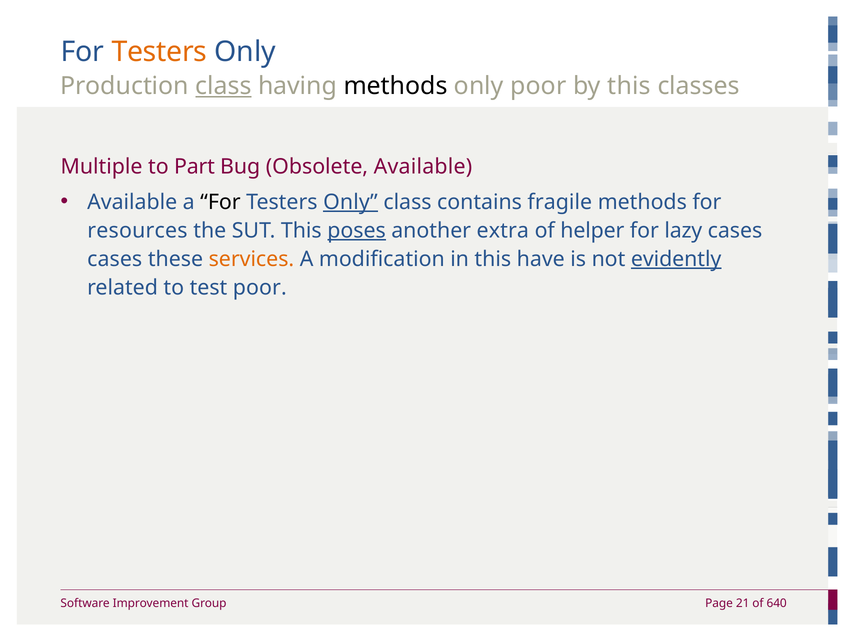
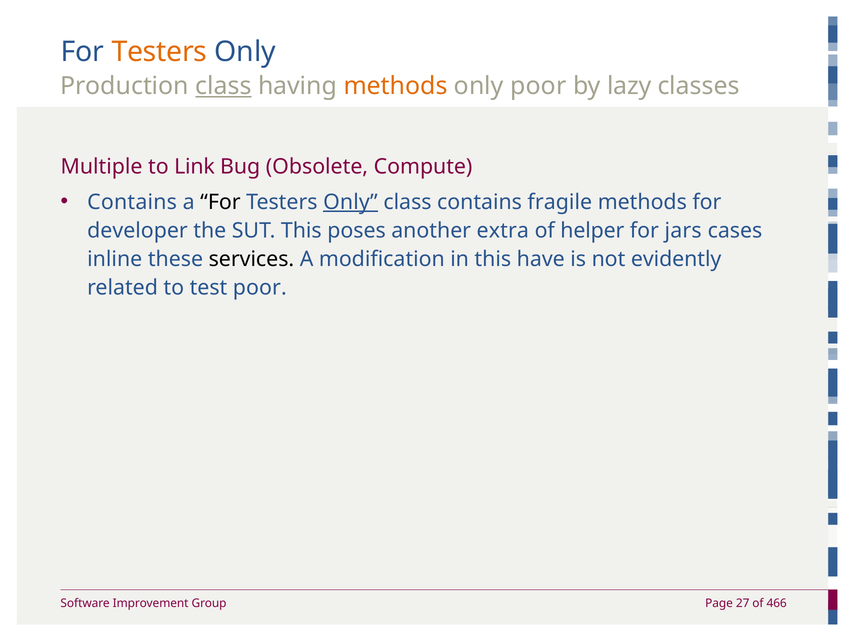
methods colour: black -> orange (396, 86)
by this: this -> lazy (629, 86)
Part: Part -> Link (194, 167)
Obsolete Available: Available -> Compute (423, 167)
Available: Available -> Contains (132, 202)
resources: resources -> developer (137, 230)
poses underline: present -> none (357, 230)
lazy: lazy -> jars (683, 230)
cases: cases -> inline (115, 259)
services colour: orange -> black (251, 259)
evidently underline: present -> none (676, 259)
21: 21 -> 27 (743, 603)
640: 640 -> 466 (777, 603)
